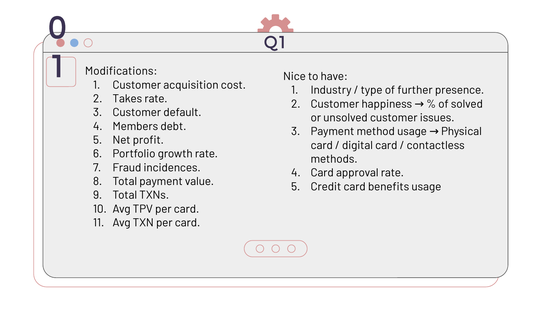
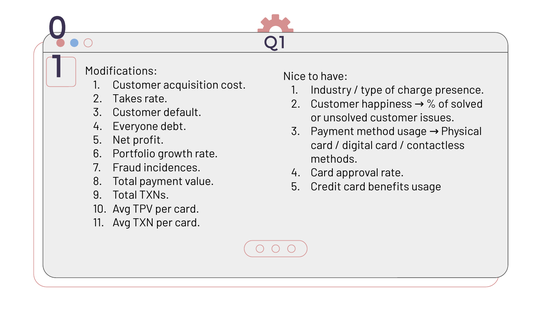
further: further -> charge (415, 90)
Members: Members -> Everyone (135, 126)
